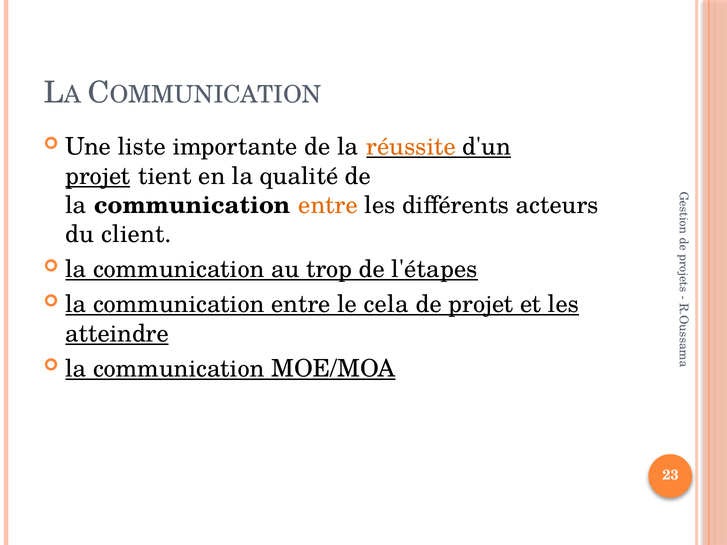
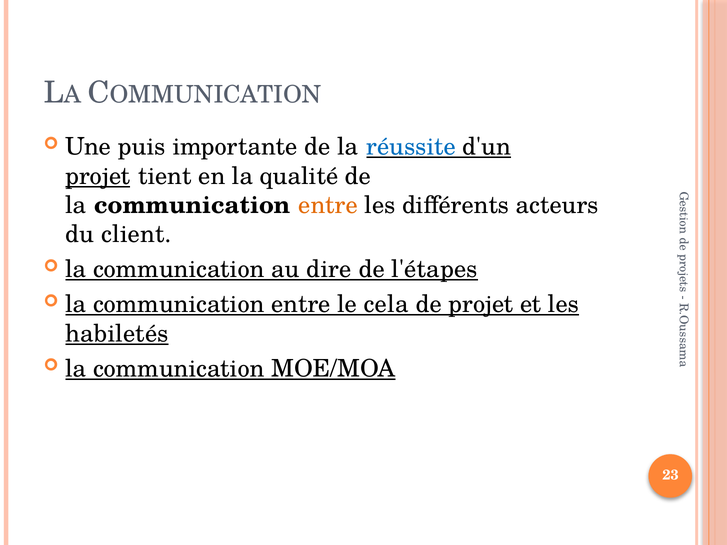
liste: liste -> puis (142, 147)
réussite colour: orange -> blue (411, 147)
trop: trop -> dire (329, 269)
atteindre: atteindre -> habiletés (117, 334)
